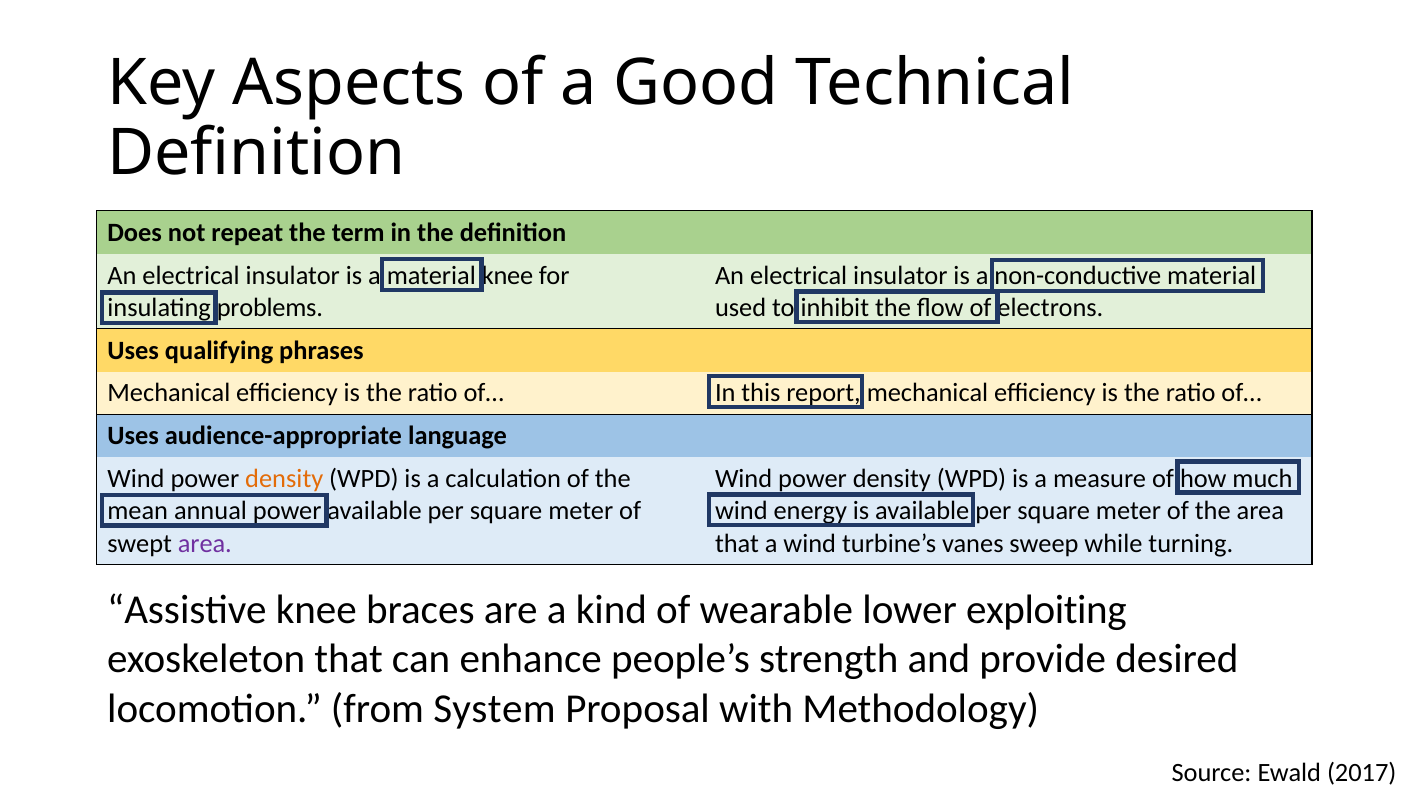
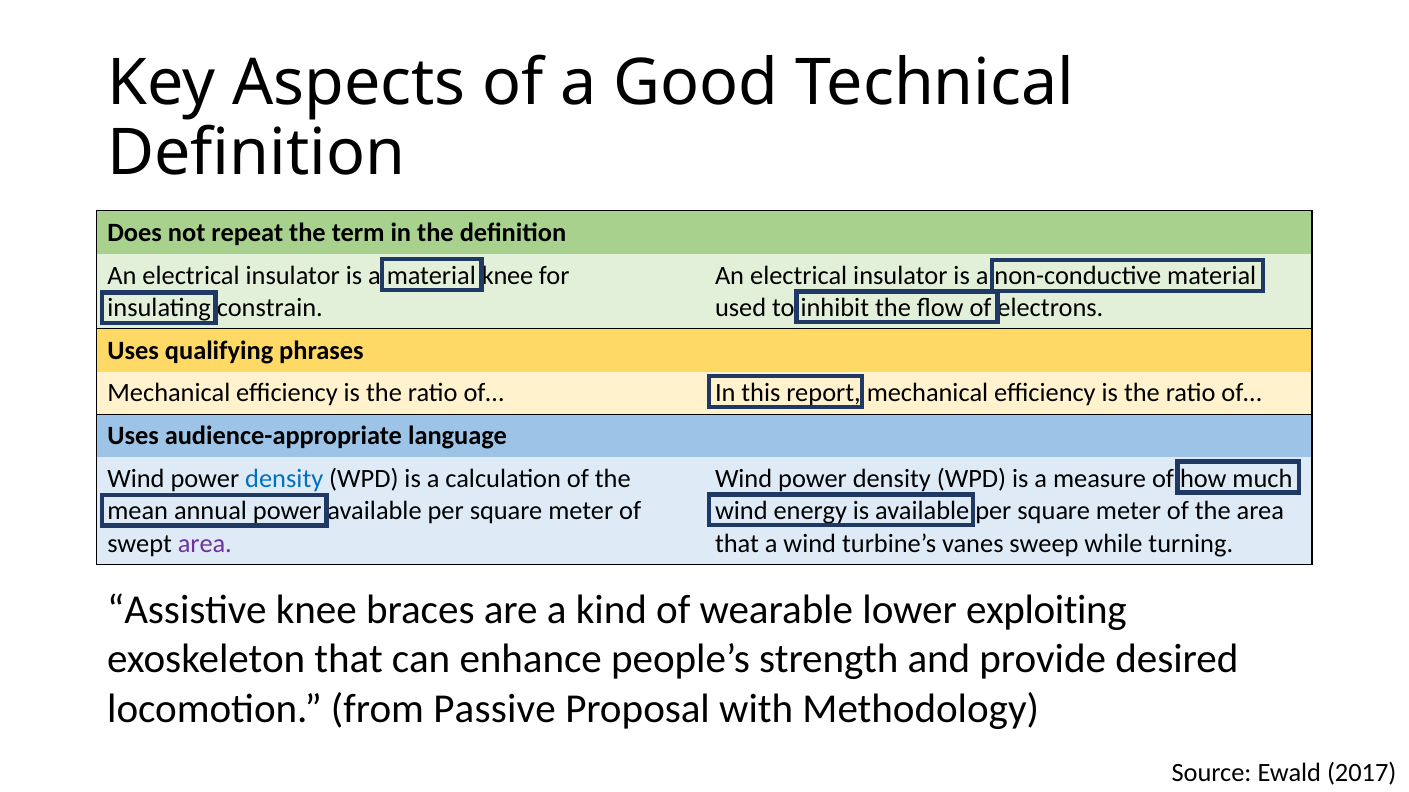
problems: problems -> constrain (270, 308)
density colour: orange -> blue (284, 479)
System: System -> Passive (495, 709)
